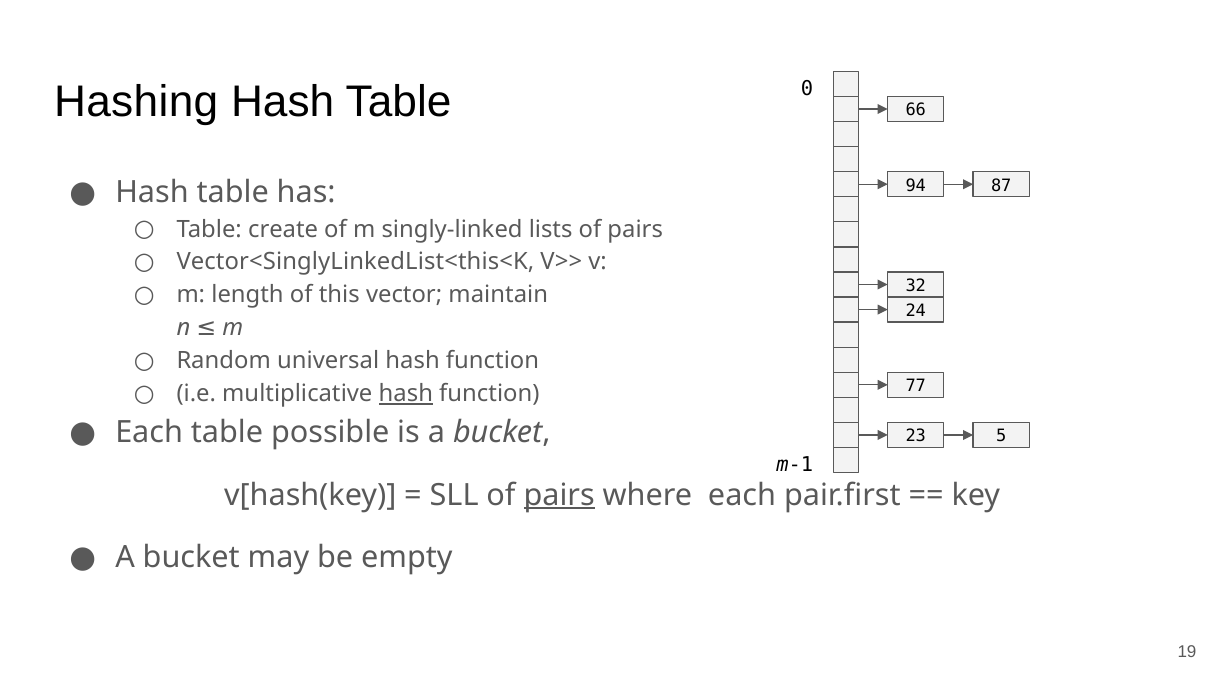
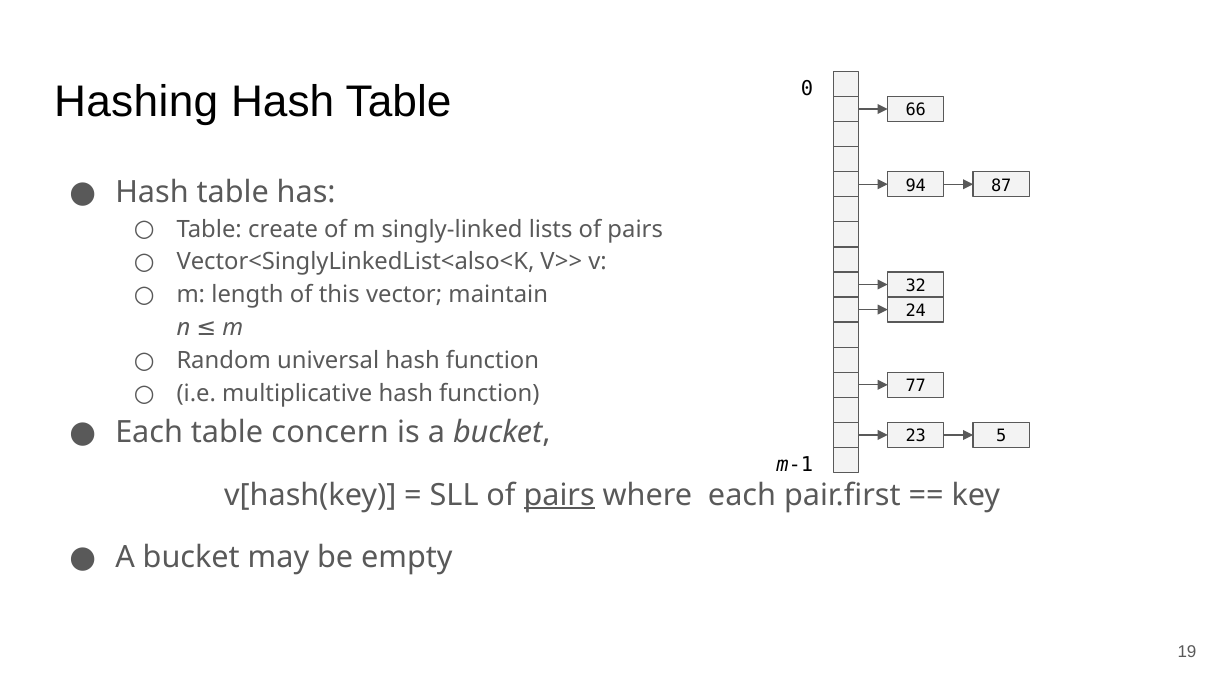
Vector<SinglyLinkedList<this<K: Vector<SinglyLinkedList<this<K -> Vector<SinglyLinkedList<also<K (355, 262)
hash underline: present -> none (406, 394)
possible: possible -> concern (330, 433)
